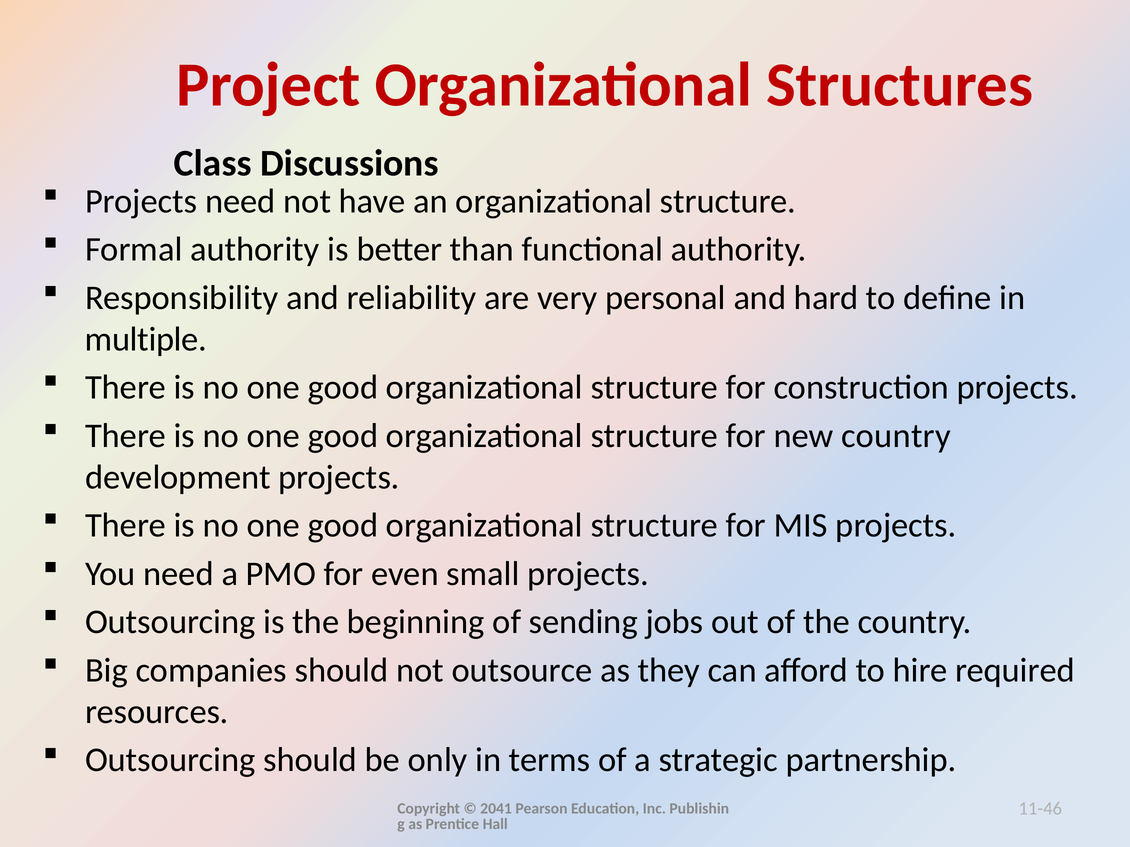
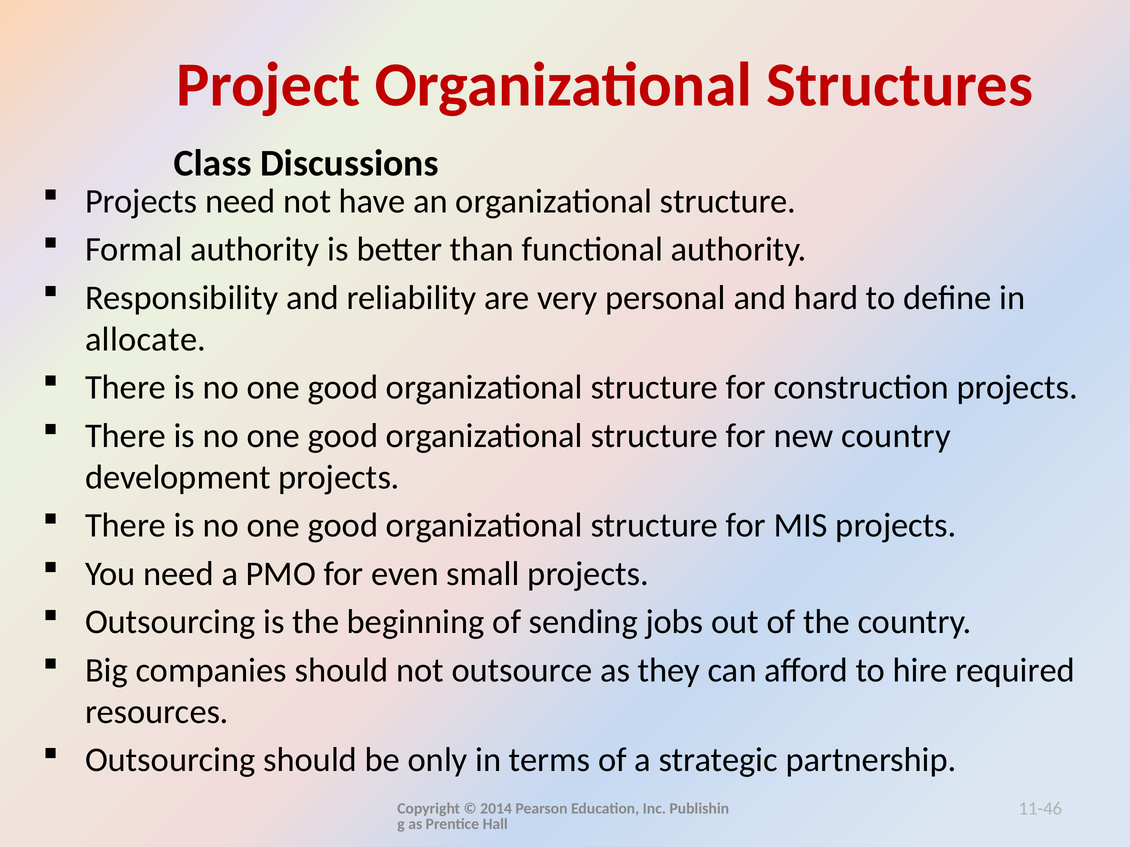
multiple: multiple -> allocate (146, 339)
2041: 2041 -> 2014 (496, 809)
